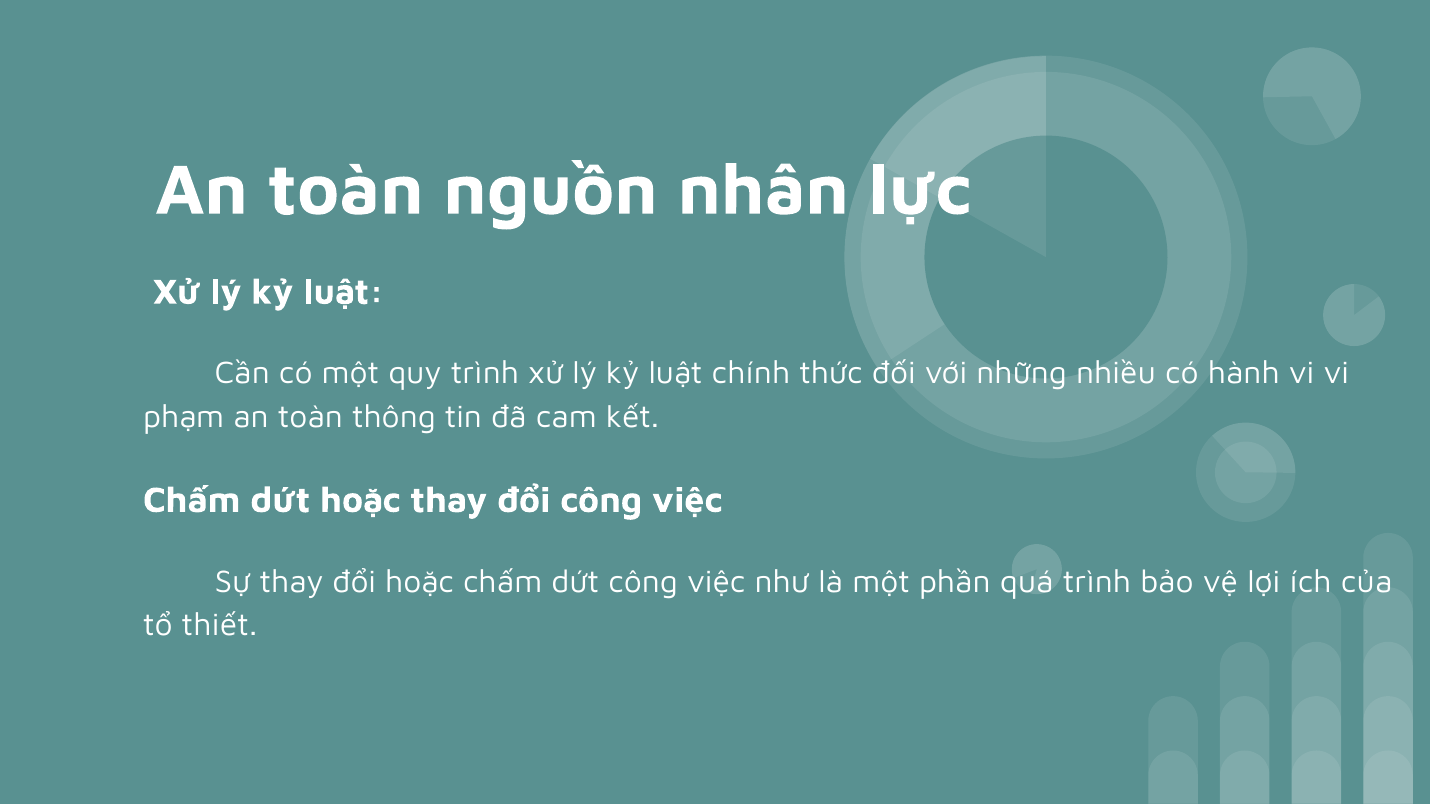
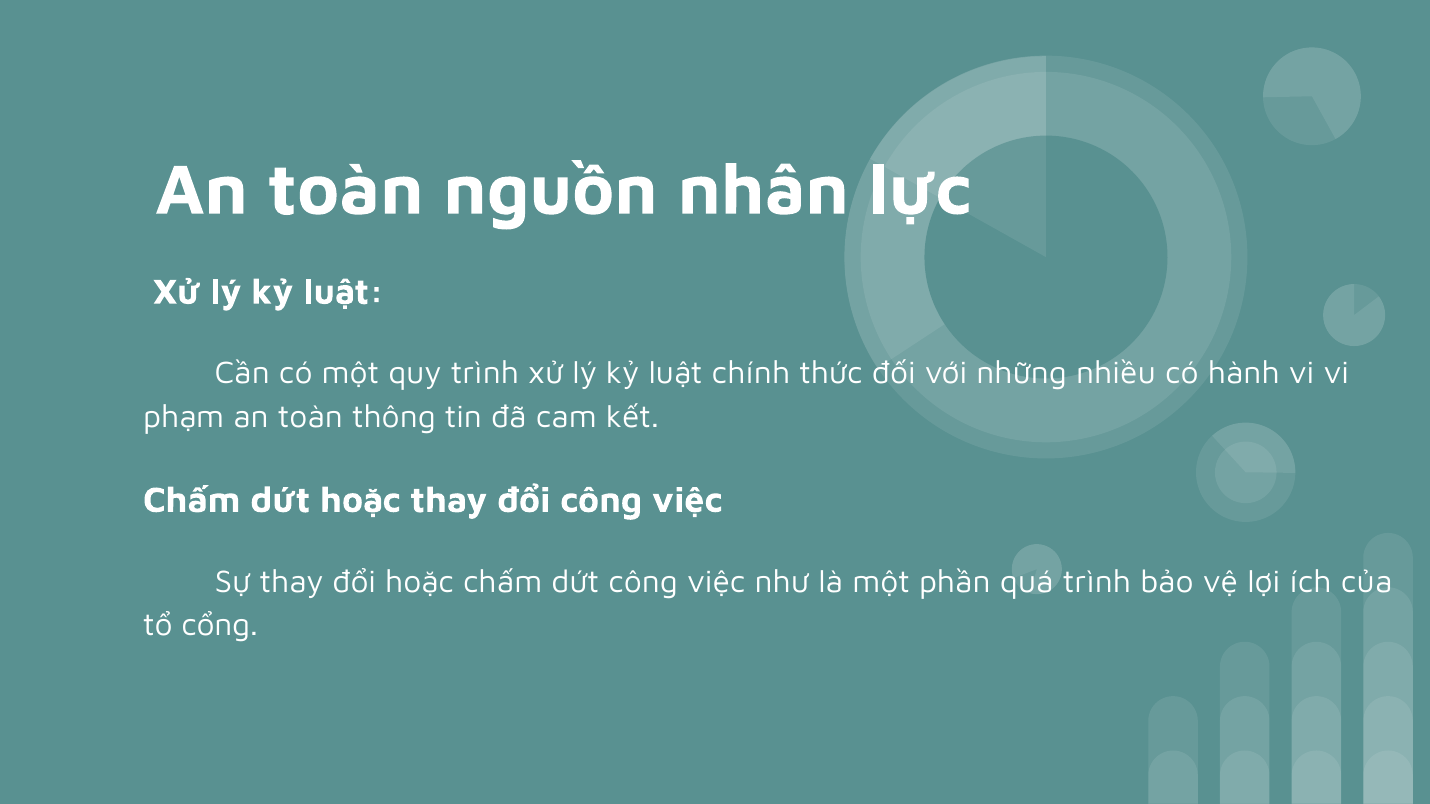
thiết: thiết -> cổng (220, 626)
